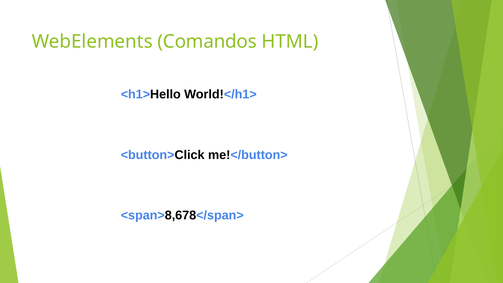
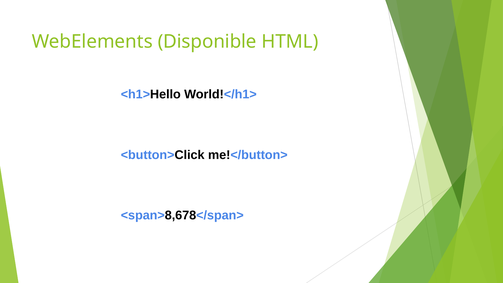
Comandos: Comandos -> Disponible (207, 42)
